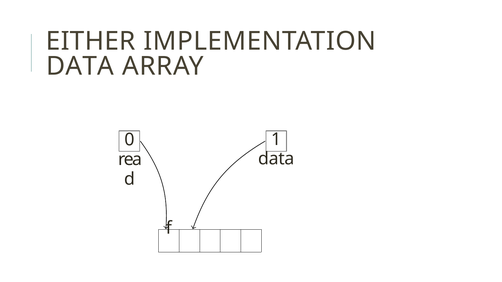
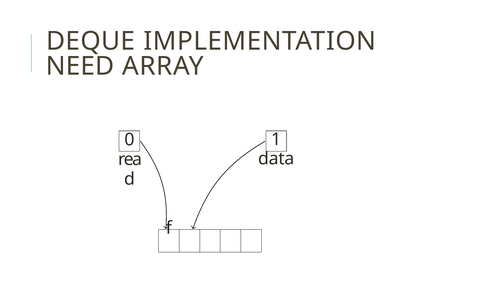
EITHER: EITHER -> DEQUE (91, 41)
DATA: DATA -> NEED (80, 66)
